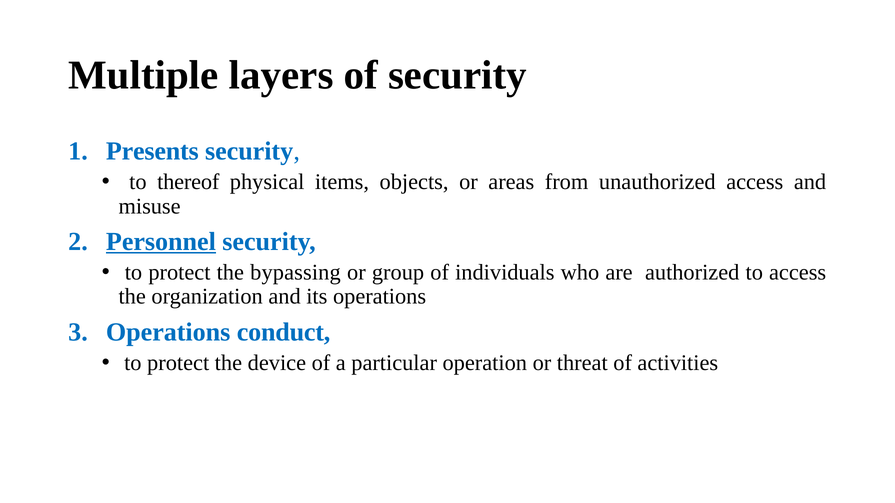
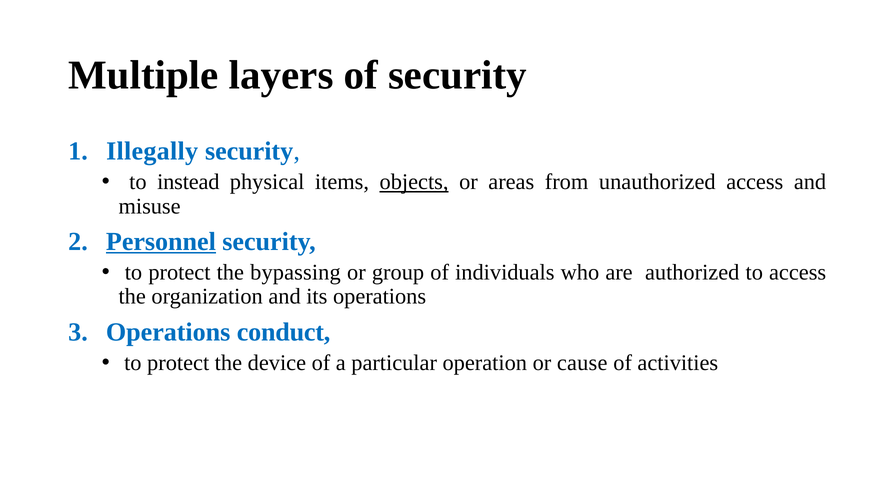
Presents: Presents -> Illegally (152, 151)
thereof: thereof -> instead (188, 182)
objects underline: none -> present (414, 182)
threat: threat -> cause (582, 363)
